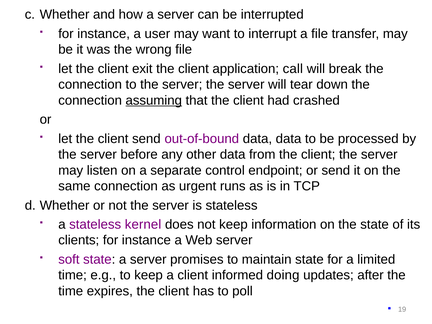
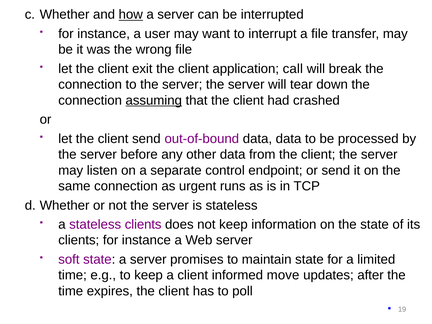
how underline: none -> present (131, 15)
stateless kernel: kernel -> clients (143, 224)
doing: doing -> move (283, 275)
